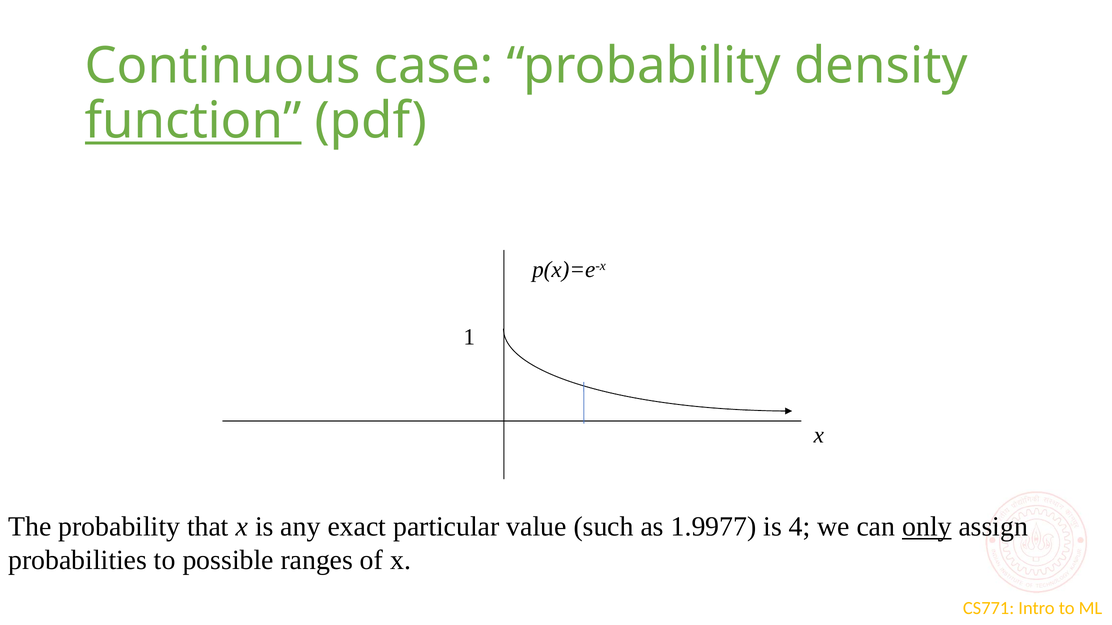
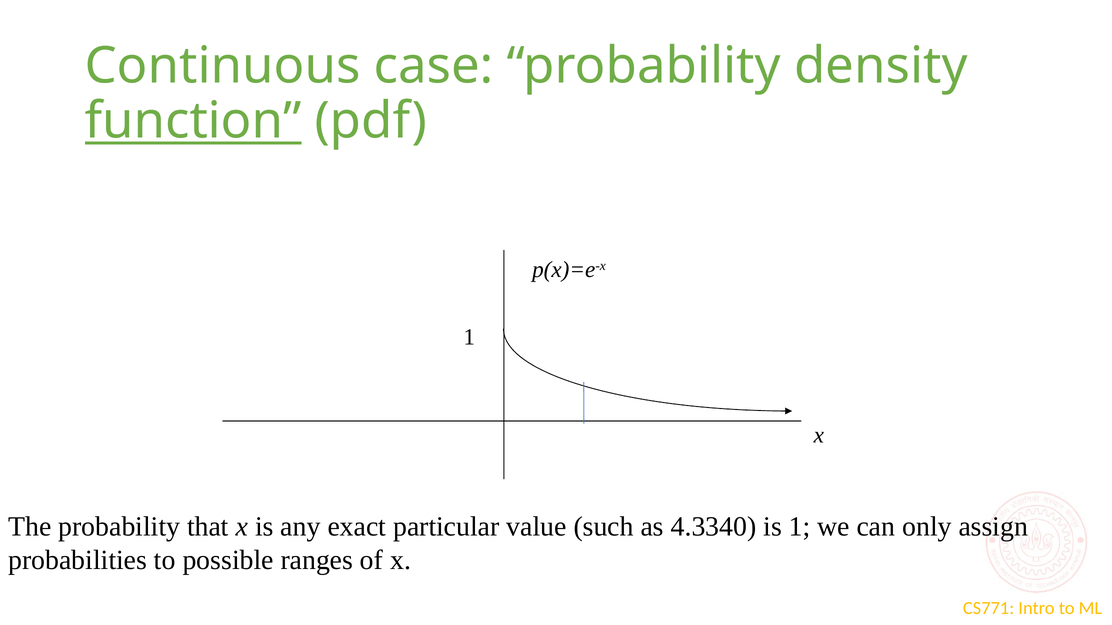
1.9977: 1.9977 -> 4.3340 (714, 527)
is 4: 4 -> 1 (800, 527)
only underline: present -> none (927, 527)
